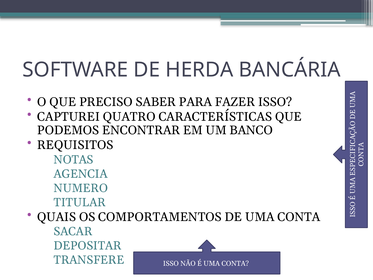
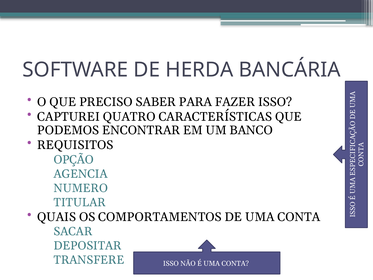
NOTAS: NOTAS -> OPÇÃO (74, 159)
